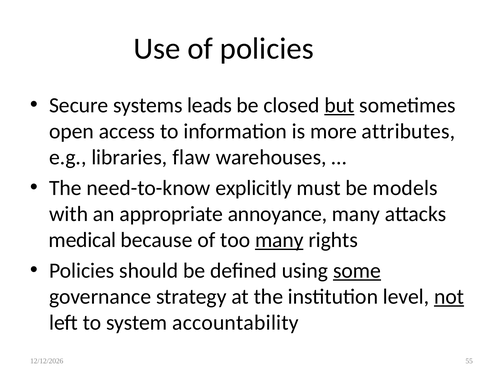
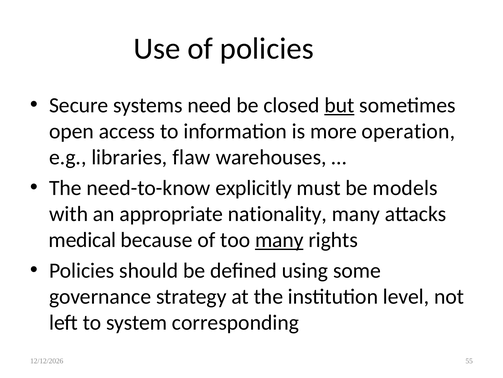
leads: leads -> need (210, 105)
attributes: attributes -> operation (408, 131)
annoyance: annoyance -> nationality (277, 214)
some underline: present -> none (357, 270)
not underline: present -> none (449, 296)
accountability: accountability -> corresponding (235, 322)
